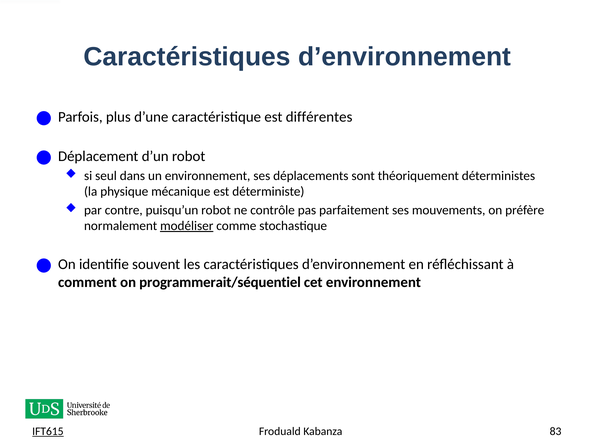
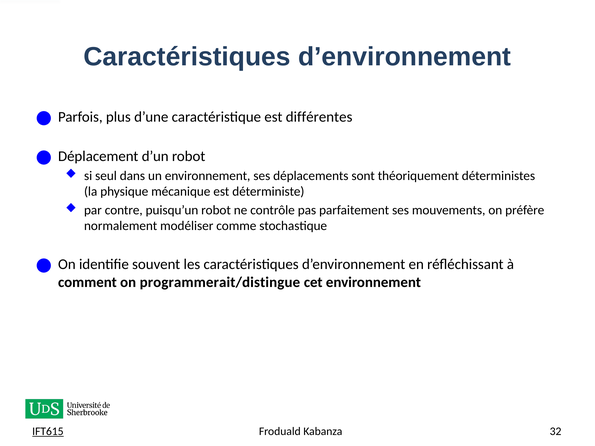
modéliser underline: present -> none (187, 226)
programmerait/séquentiel: programmerait/séquentiel -> programmerait/distingue (220, 282)
83: 83 -> 32 (556, 432)
